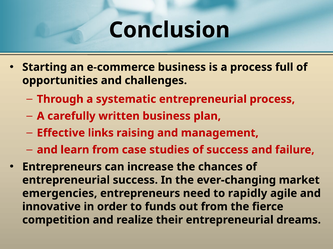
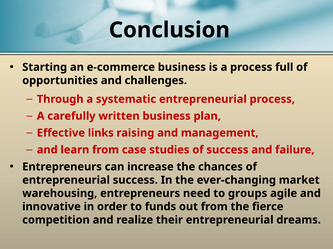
emergencies: emergencies -> warehousing (60, 194)
rapidly: rapidly -> groups (248, 194)
